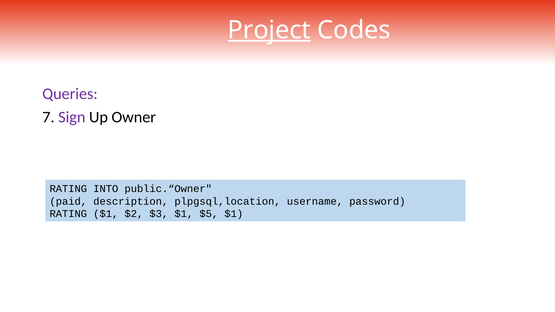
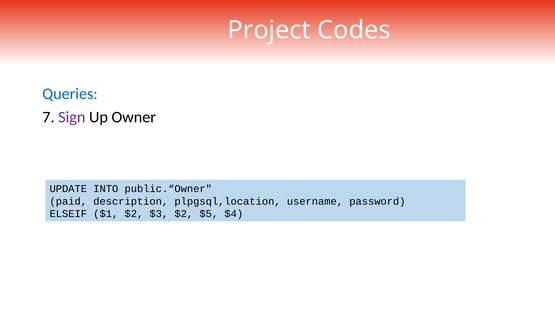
Project underline: present -> none (269, 30)
Queries colour: purple -> blue (70, 94)
RATING: RATING -> UPDATE (68, 189)
RATING: RATING -> ELSEIF (68, 214)
$3 $1: $1 -> $2 (184, 214)
$5 $1: $1 -> $4 (234, 214)
